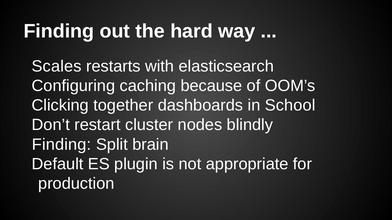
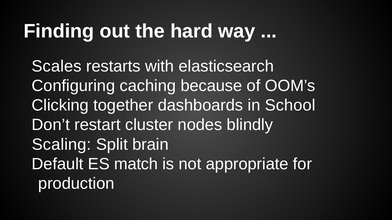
Finding: Finding -> Scaling (62, 145)
plugin: plugin -> match (136, 164)
